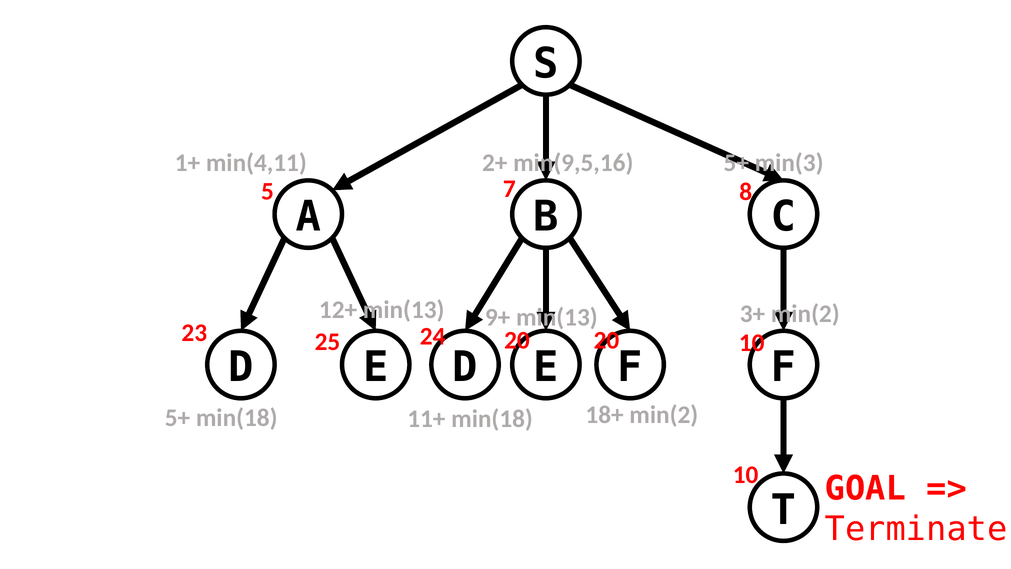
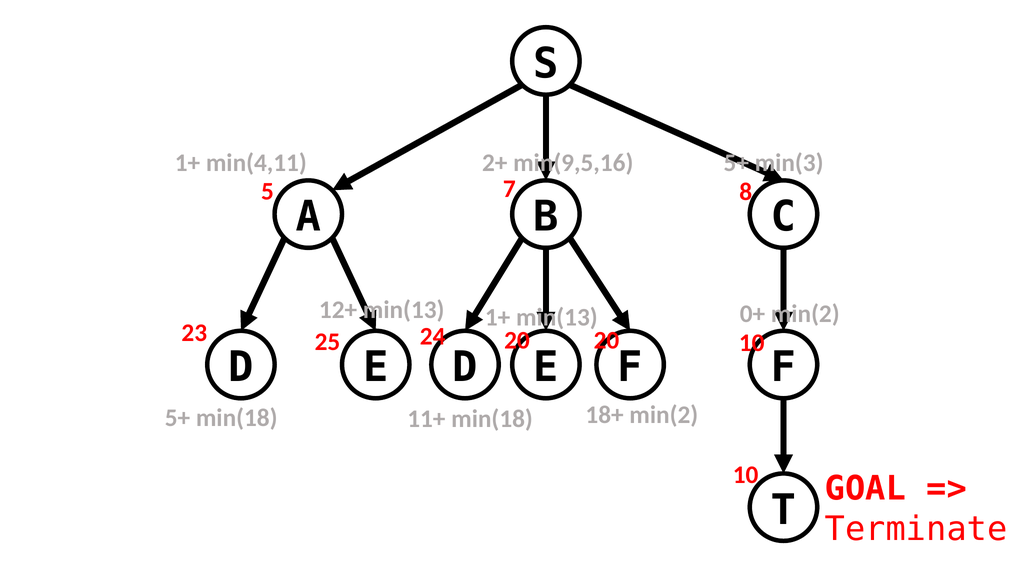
3+: 3+ -> 0+ (752, 314)
9+: 9+ -> 1+ (498, 317)
